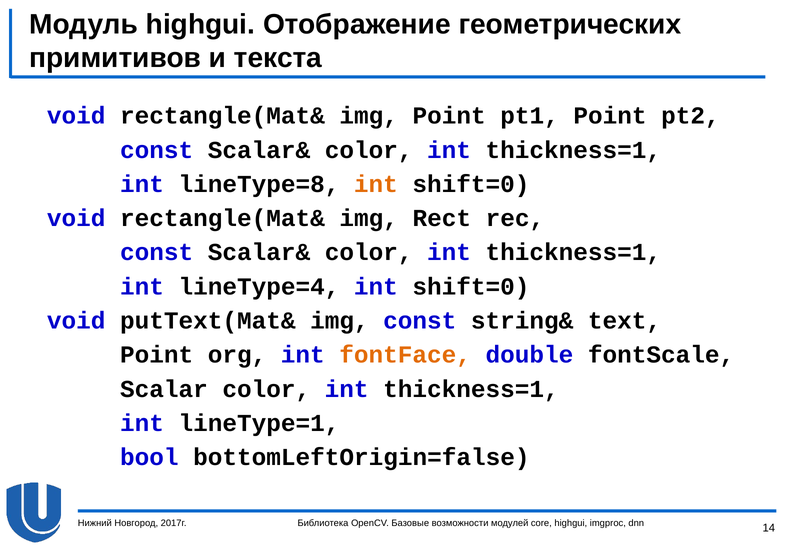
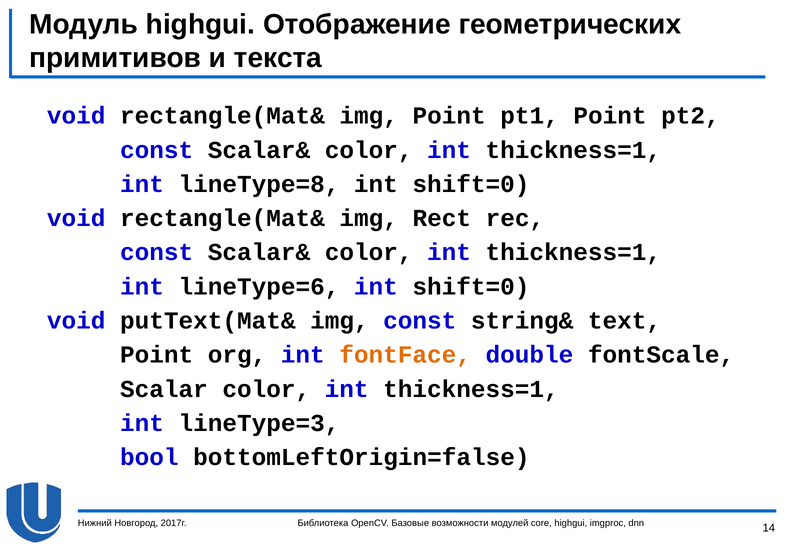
int colour: orange -> black (376, 184)
lineType=4: lineType=4 -> lineType=6 (259, 286)
lineType=1: lineType=1 -> lineType=3 (259, 423)
